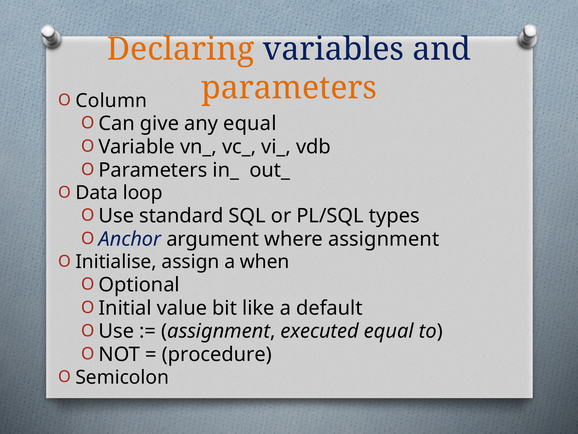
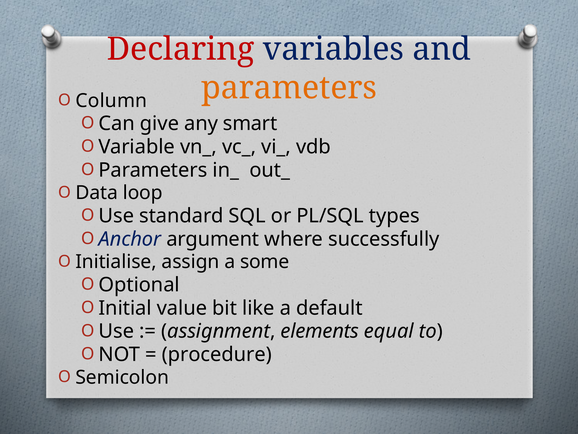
Declaring colour: orange -> red (181, 49)
any equal: equal -> smart (250, 123)
where assignment: assignment -> successfully (384, 239)
when: when -> some (265, 262)
executed: executed -> elements (320, 331)
